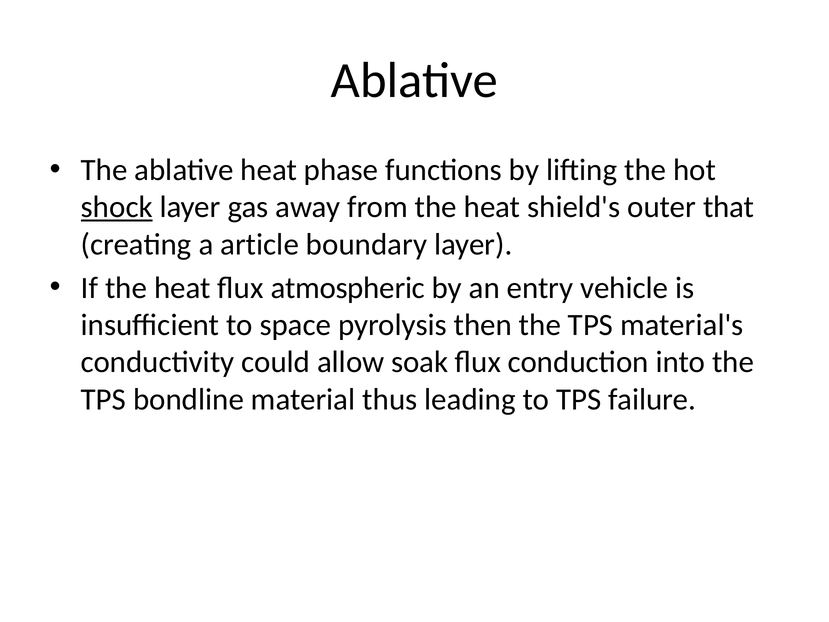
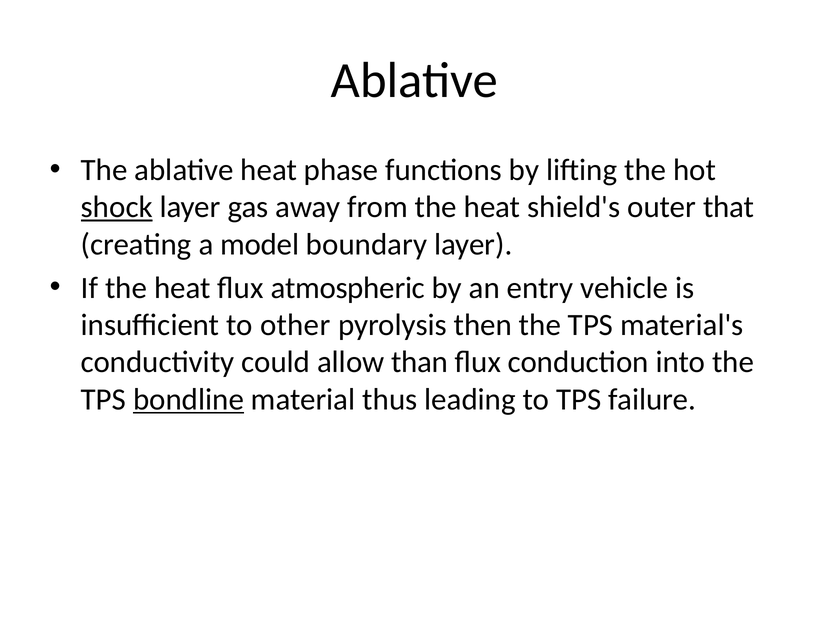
article: article -> model (260, 244)
space: space -> other (295, 325)
soak: soak -> than (420, 362)
bondline underline: none -> present (189, 399)
